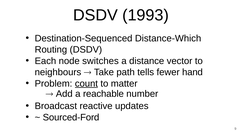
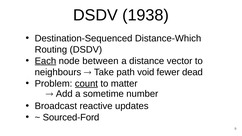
1993: 1993 -> 1938 (146, 15)
Each underline: none -> present (45, 61)
switches: switches -> between (100, 61)
tells: tells -> void (146, 72)
hand: hand -> dead (192, 72)
reachable: reachable -> sometime (103, 94)
